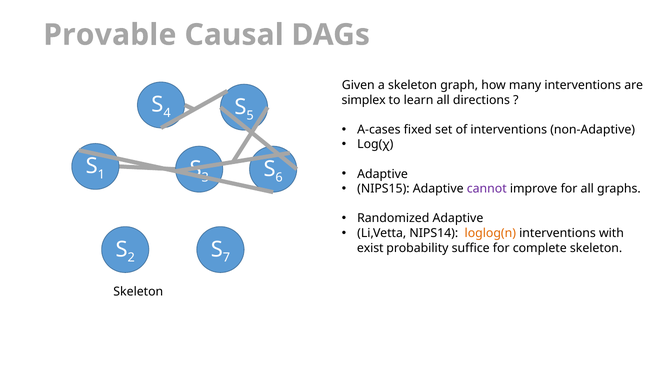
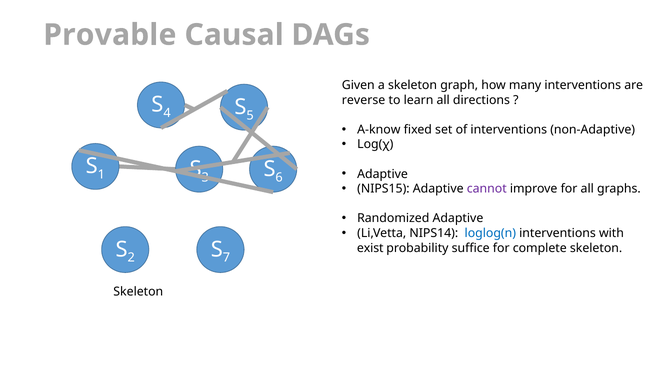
simplex: simplex -> reverse (364, 100)
A-cases: A-cases -> A-know (379, 129)
loglog(n colour: orange -> blue (490, 233)
